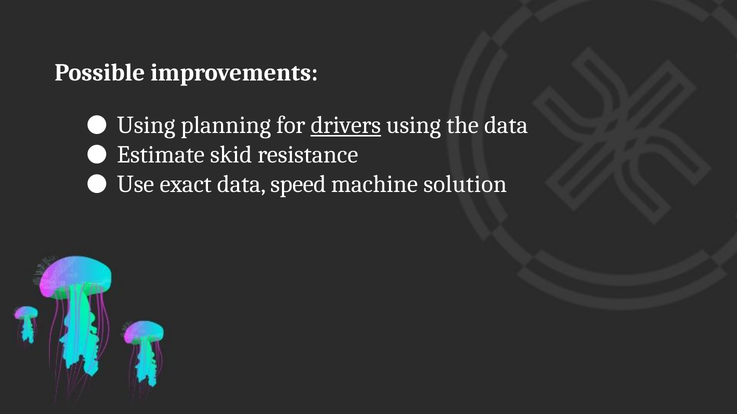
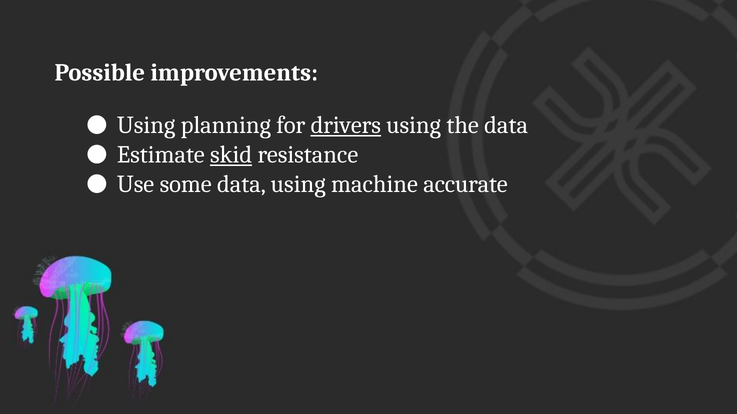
skid underline: none -> present (231, 155)
exact: exact -> some (186, 184)
data speed: speed -> using (298, 184)
solution: solution -> accurate (465, 184)
